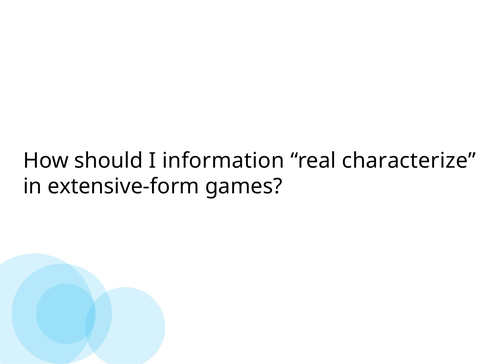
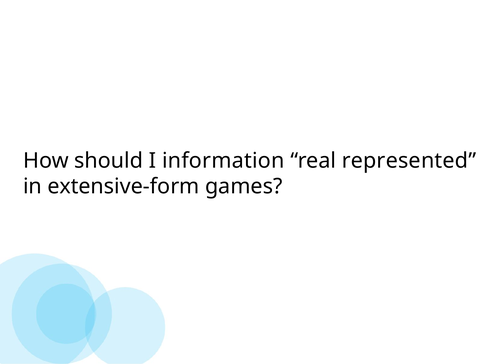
characterize: characterize -> represented (409, 160)
